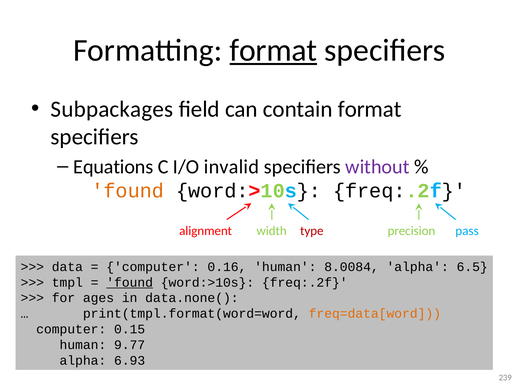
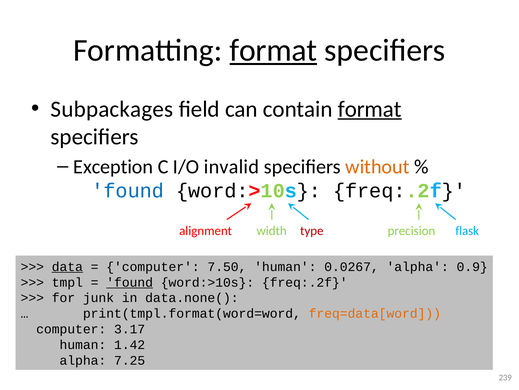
format underline: none -> present (370, 109)
Equations: Equations -> Exception (113, 166)
without colour: purple -> orange (377, 166)
found colour: orange -> blue (128, 191)
pass: pass -> flask (467, 230)
data underline: none -> present (67, 266)
0.16: 0.16 -> 7.50 (227, 266)
8.0084: 8.0084 -> 0.0267 (351, 266)
6.5: 6.5 -> 0.9 (472, 266)
ages: ages -> junk (98, 297)
0.15: 0.15 -> 3.17 (130, 329)
9.77: 9.77 -> 1.42 (130, 344)
6.93: 6.93 -> 7.25 (130, 360)
